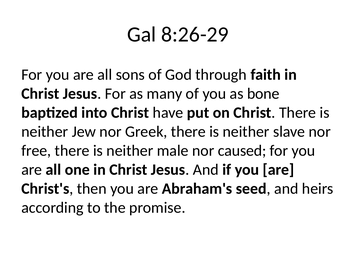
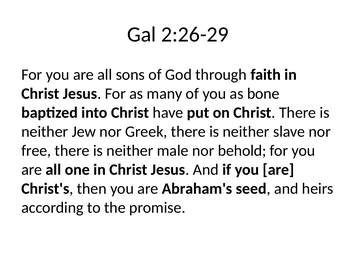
8:26-29: 8:26-29 -> 2:26-29 (195, 34)
caused: caused -> behold (242, 151)
